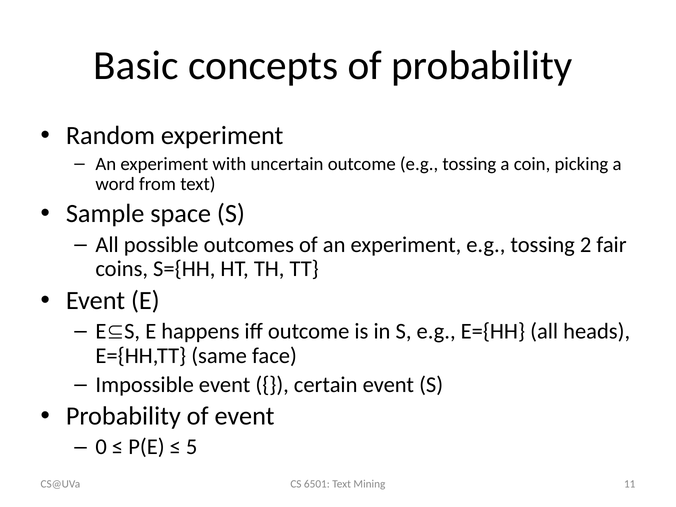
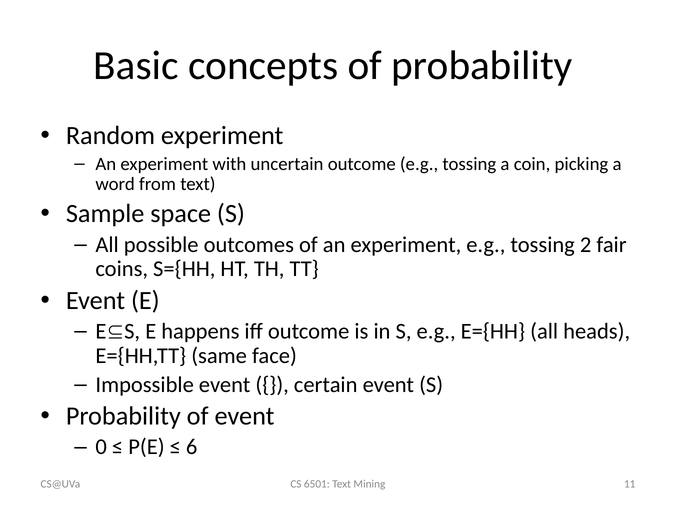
5: 5 -> 6 (192, 447)
